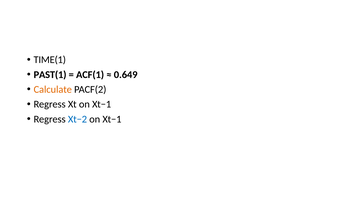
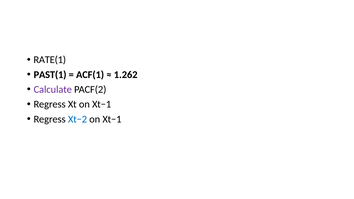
TIME(1: TIME(1 -> RATE(1 (50, 60)
0.649: 0.649 -> 1.262 (126, 75)
Calculate colour: orange -> purple (53, 90)
